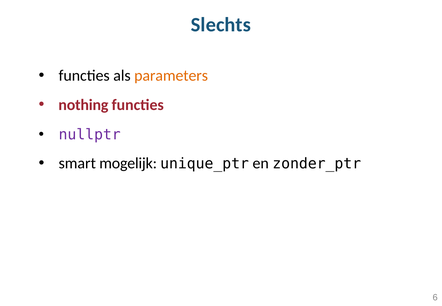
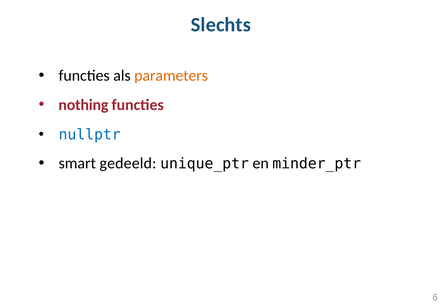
nullptr colour: purple -> blue (90, 135)
mogelijk: mogelijk -> gedeeld (128, 163)
zonder_ptr: zonder_ptr -> minder_ptr (317, 164)
